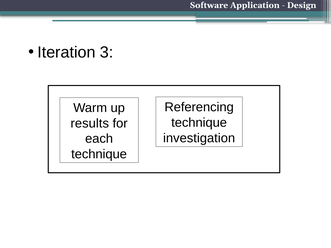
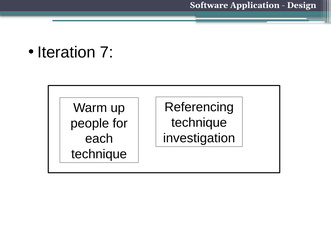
3: 3 -> 7 (107, 52)
results: results -> people (90, 123)
